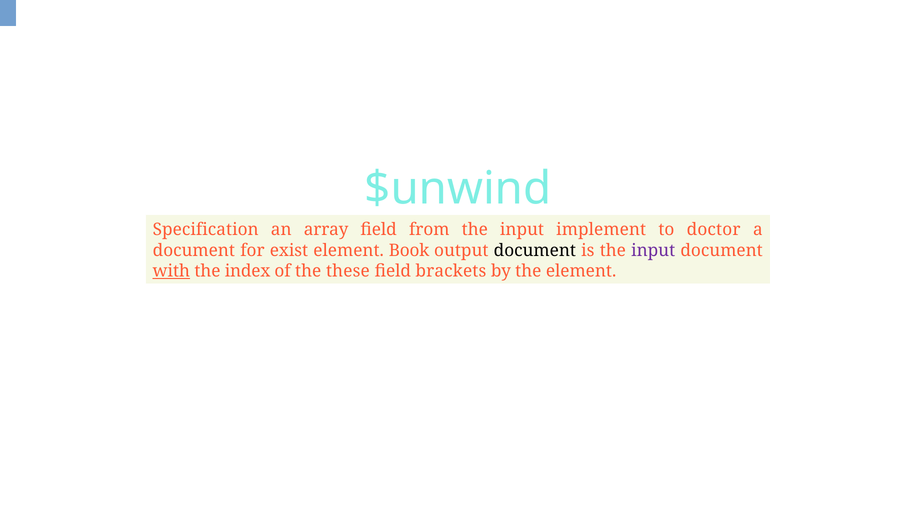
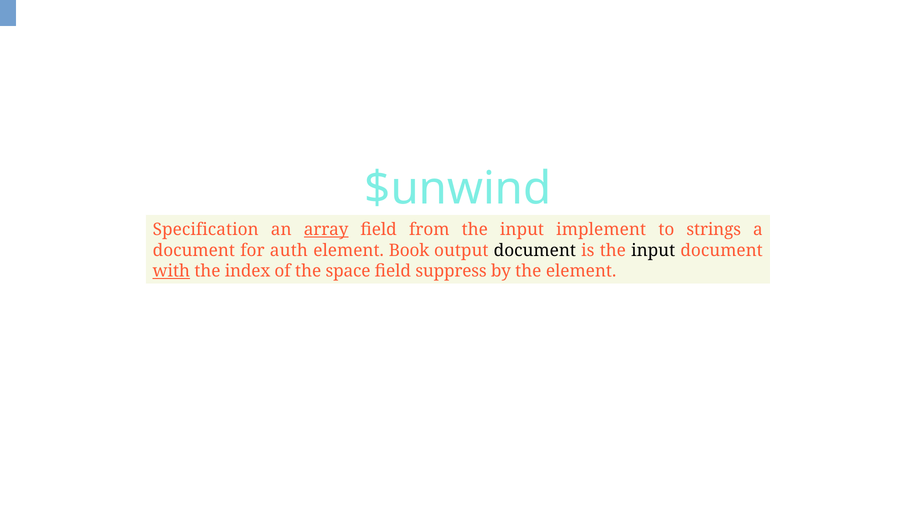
array underline: none -> present (326, 230)
doctor: doctor -> strings (714, 230)
exist: exist -> auth (289, 250)
input colour: purple -> black (653, 250)
these: these -> space (348, 271)
brackets: brackets -> suppress (451, 271)
